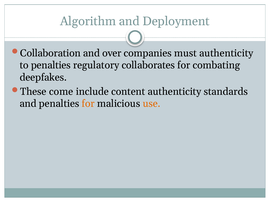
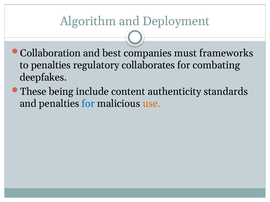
over: over -> best (112, 53)
must authenticity: authenticity -> frameworks (226, 53)
come: come -> being (61, 92)
for colour: orange -> blue (88, 104)
